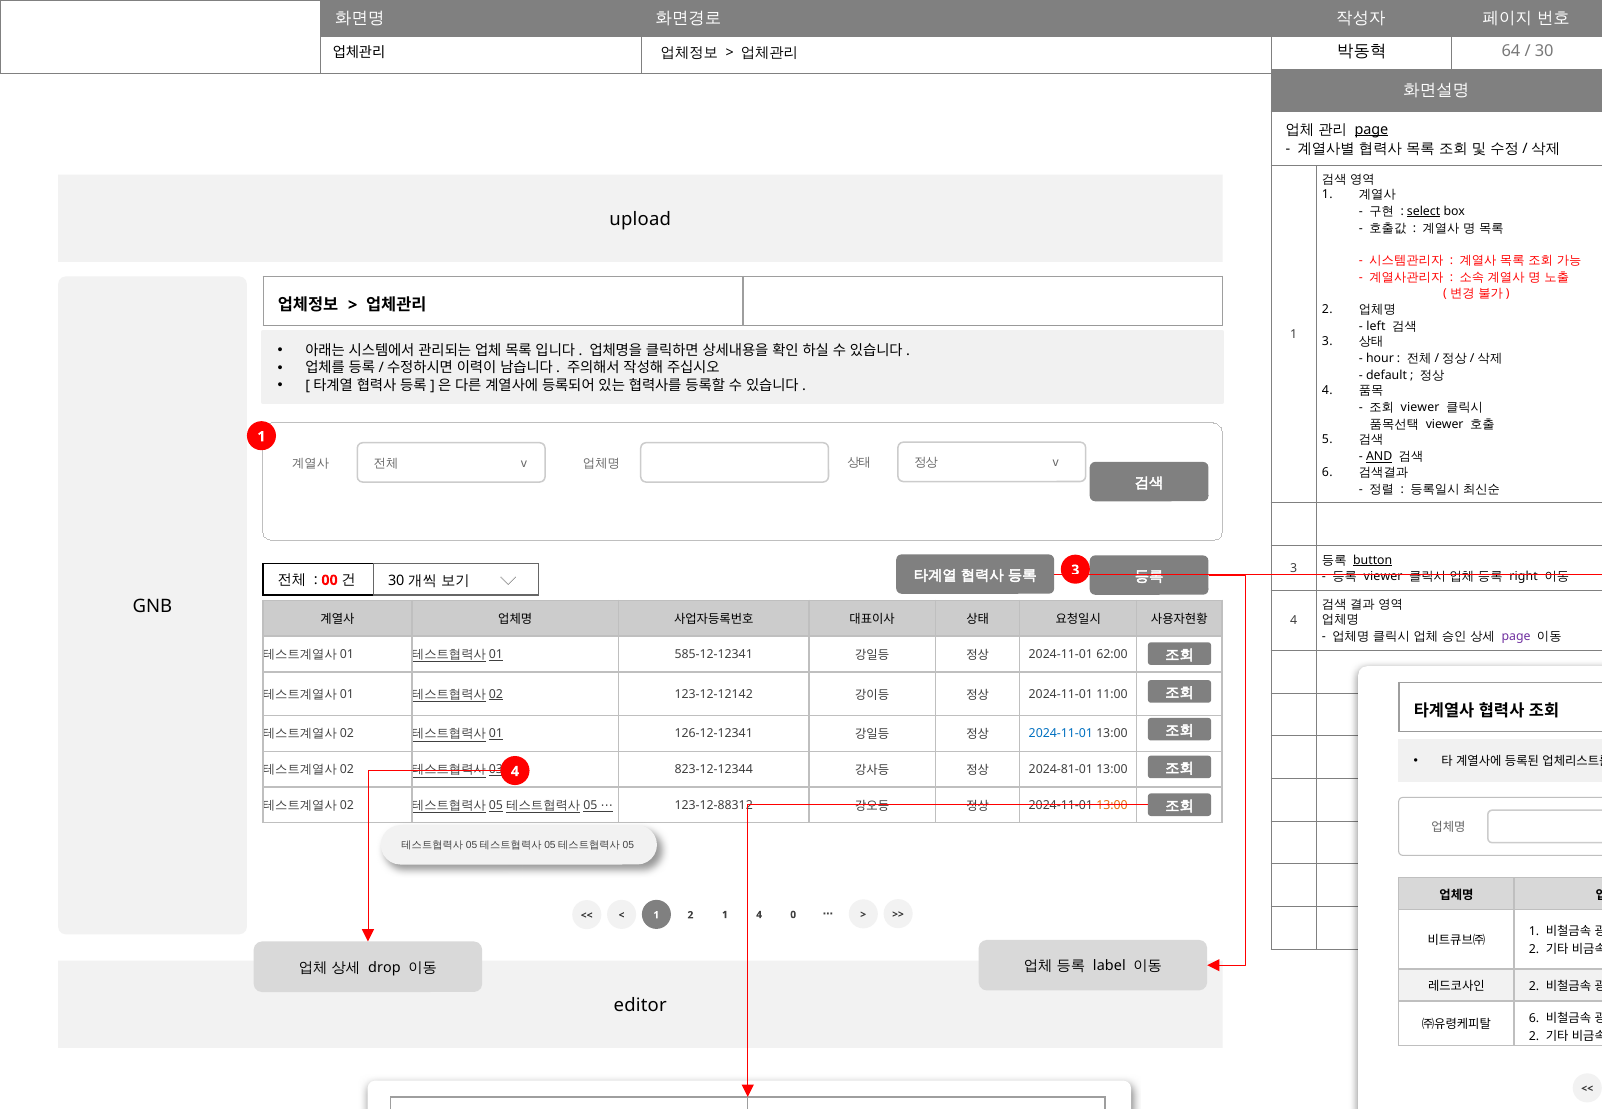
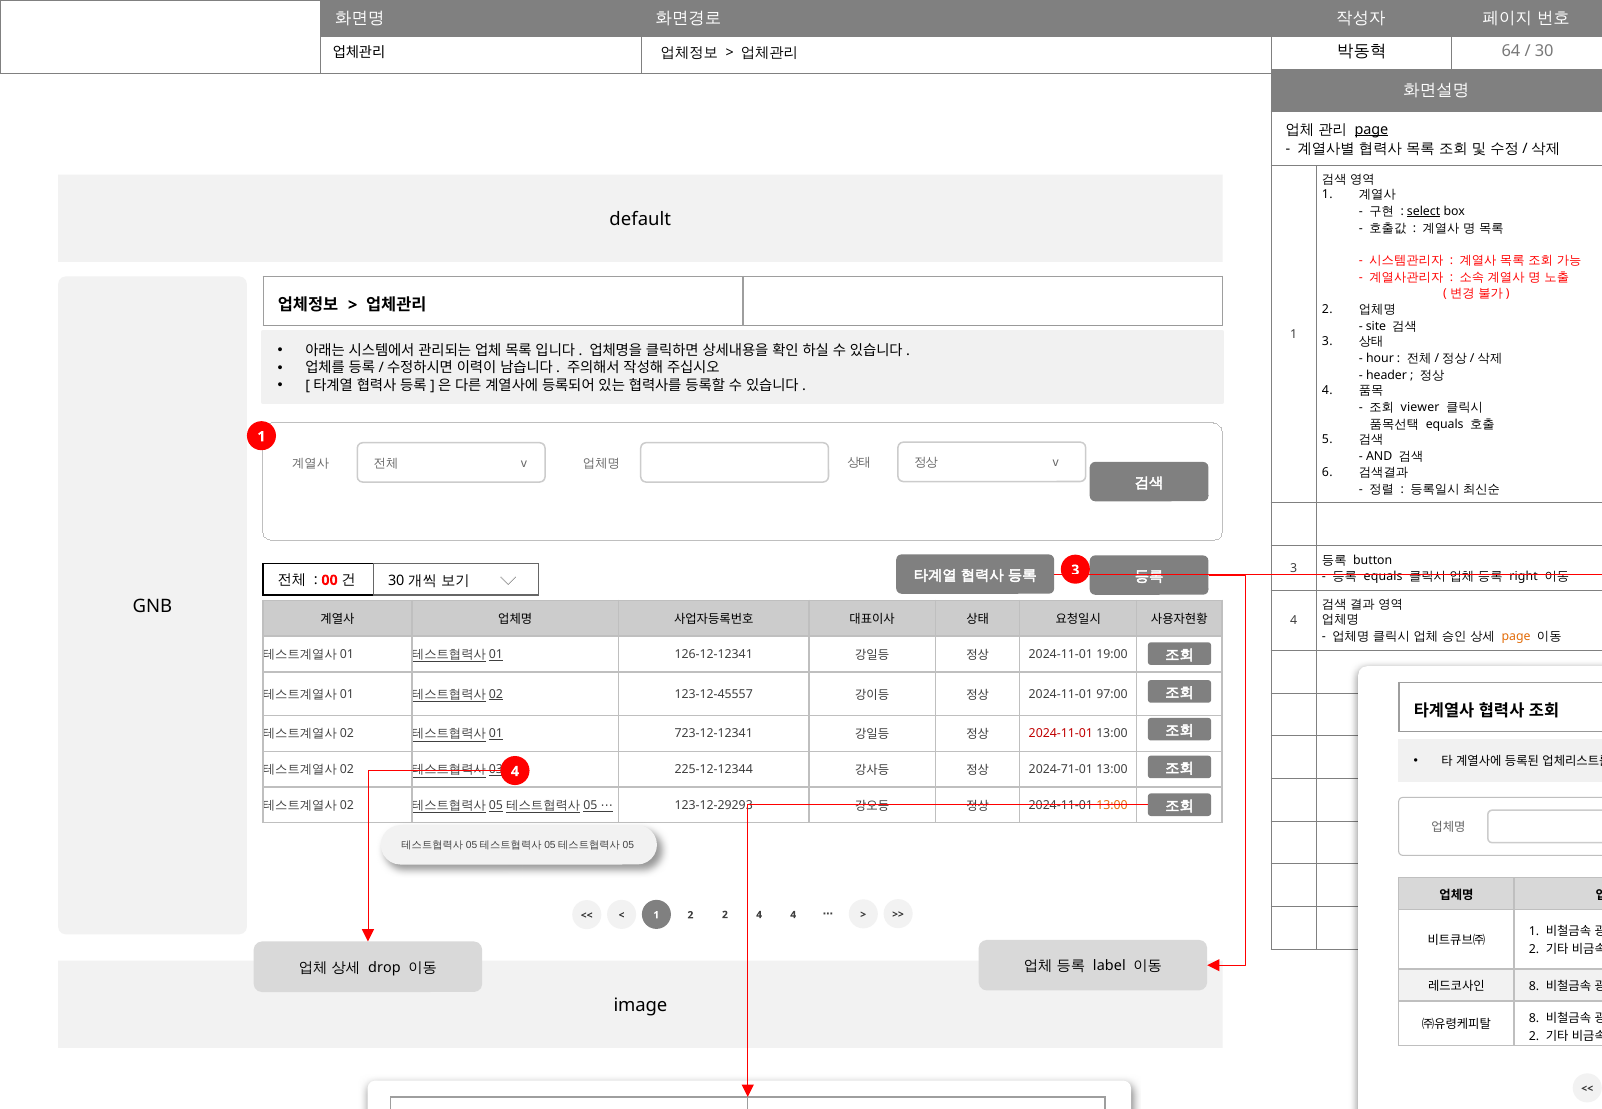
upload: upload -> default (640, 220)
left: left -> site (1376, 326)
default: default -> header (1387, 375)
viewer: viewer -> equals (1445, 424)
AND underline: present -> none (1379, 457)
button underline: present -> none (1373, 560)
viewer: viewer -> equals (1383, 577)
page colour: purple -> orange (1516, 636)
585-12-12341: 585-12-12341 -> 126-12-12341 (714, 655)
62:00: 62:00 -> 19:00 (1112, 655)
123-12-12142: 123-12-12142 -> 123-12-45557 (714, 694)
11:00: 11:00 -> 97:00 (1112, 694)
126-12-12341: 126-12-12341 -> 723-12-12341 (714, 734)
2024-11-01 colour: blue -> red (1061, 734)
823-12-12344: 823-12-12344 -> 225-12-12344 (714, 770)
2024-81-01: 2024-81-01 -> 2024-71-01 (1061, 770)
123-12-88312: 123-12-88312 -> 123-12-29293 (714, 805)
2 1: 1 -> 2 (725, 915)
0: 0 -> 4 (793, 915)
2: 2 -> 8 (1534, 987)
editor: editor -> image (640, 1006)
6: 6 -> 8 (1534, 1019)
